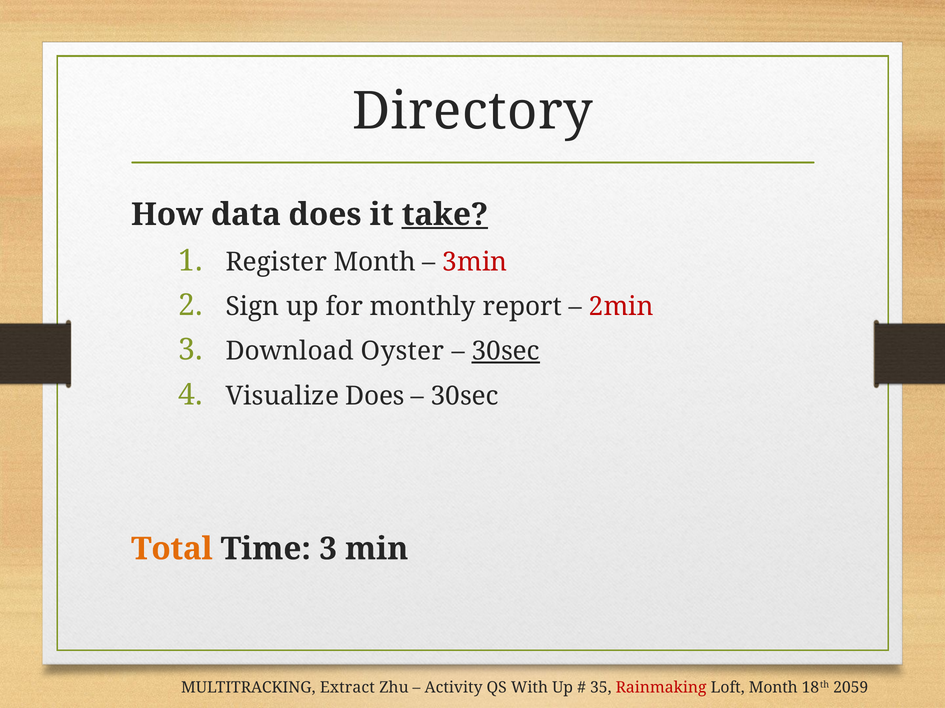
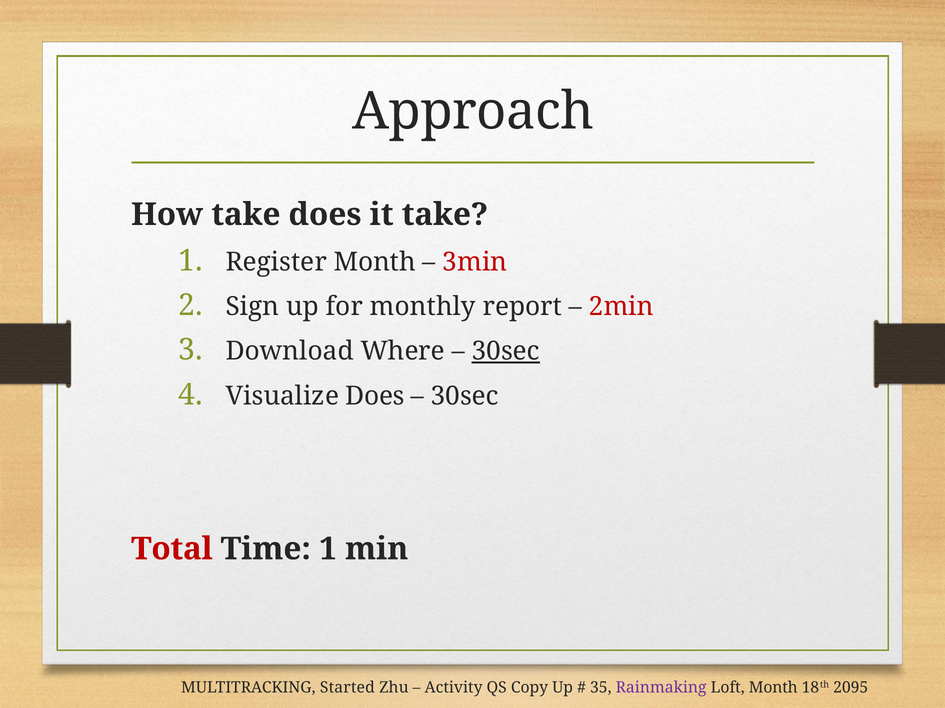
Directory: Directory -> Approach (473, 111)
How data: data -> take (246, 215)
take underline: present -> none (445, 215)
Oyster: Oyster -> Where (403, 352)
Total colour: orange -> red (172, 549)
Time 3: 3 -> 1 (328, 549)
Extract: Extract -> Started (347, 688)
With: With -> Copy (530, 688)
Rainmaking colour: red -> purple (661, 688)
2059: 2059 -> 2095 (851, 688)
